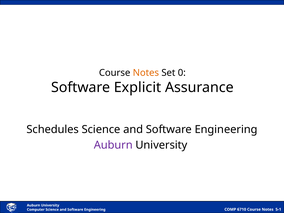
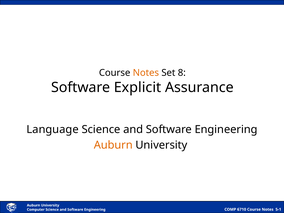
0: 0 -> 8 (182, 73)
Schedules: Schedules -> Language (53, 130)
Auburn colour: purple -> orange (113, 145)
